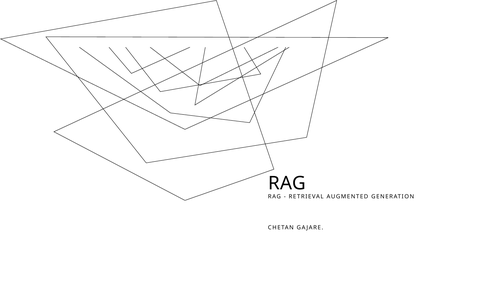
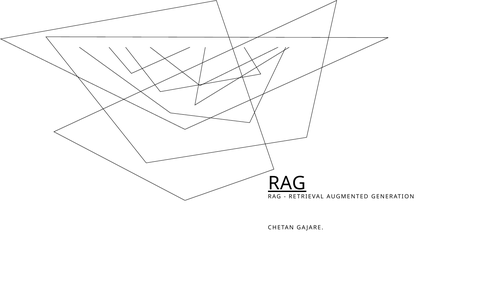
RAG underline: none -> present (287, 183)
